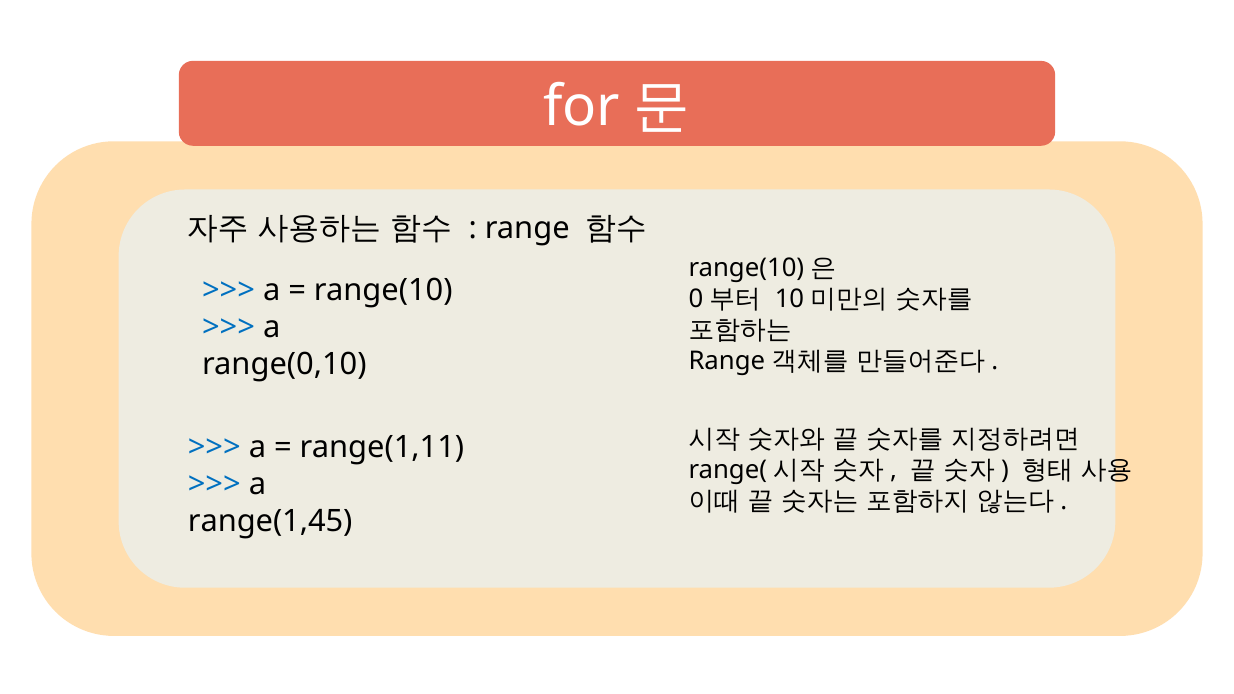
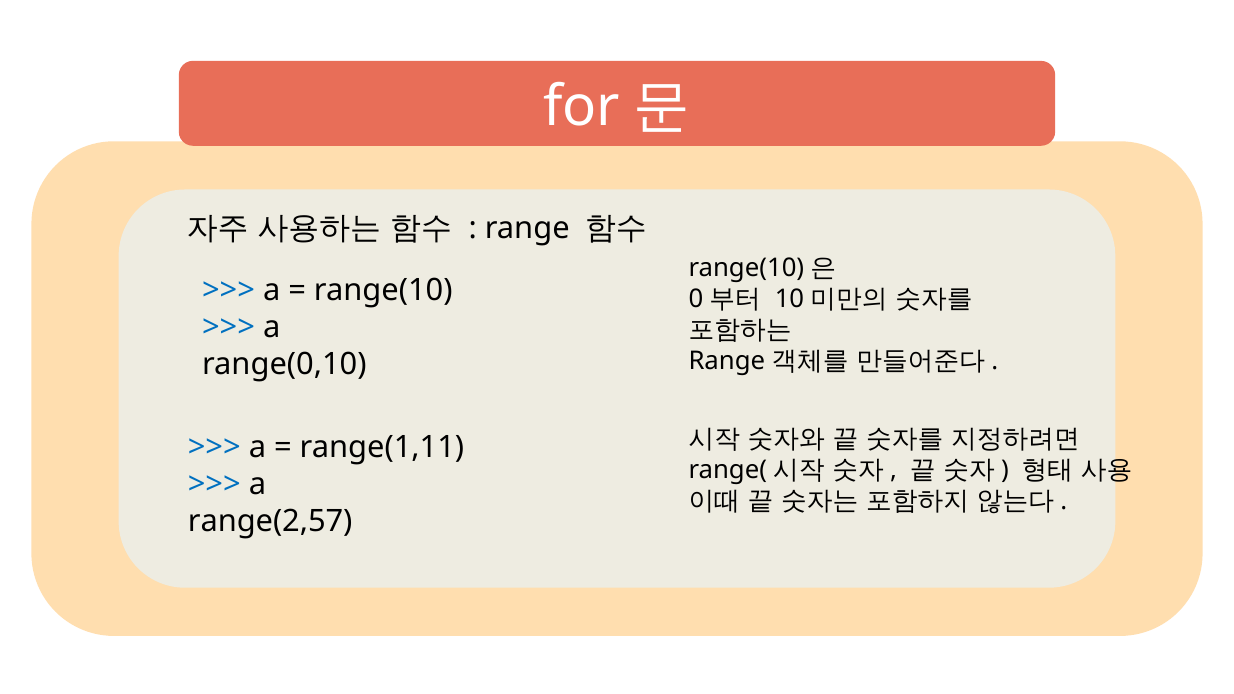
range(1,45: range(1,45 -> range(2,57 (270, 521)
